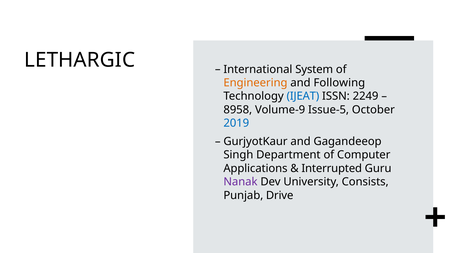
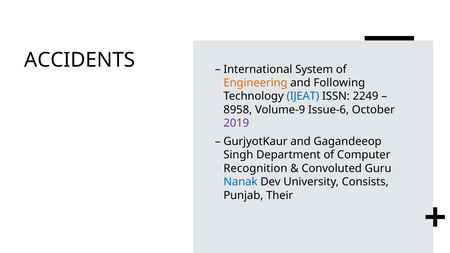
LETHARGIC: LETHARGIC -> ACCIDENTS (80, 60)
Issue-5: Issue-5 -> Issue-6 (329, 110)
2019 colour: blue -> purple (236, 123)
Applications: Applications -> Recognition (255, 169)
Interrupted: Interrupted -> Convoluted (332, 169)
Nanak colour: purple -> blue (240, 182)
Drive: Drive -> Their (280, 196)
